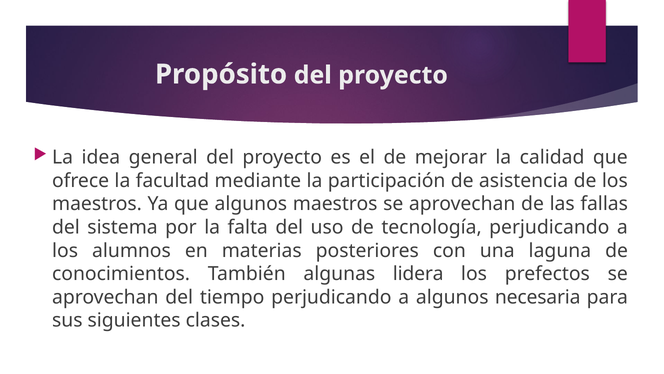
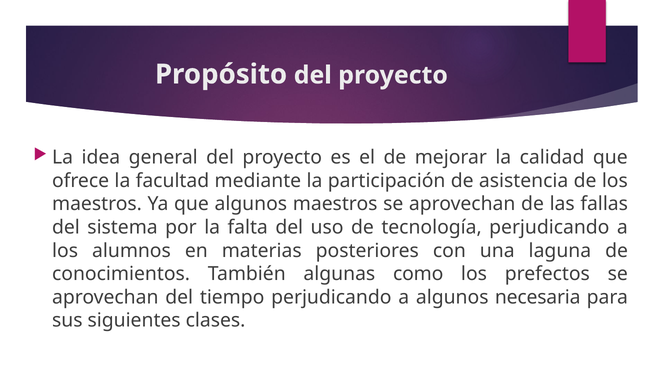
lidera: lidera -> como (418, 274)
